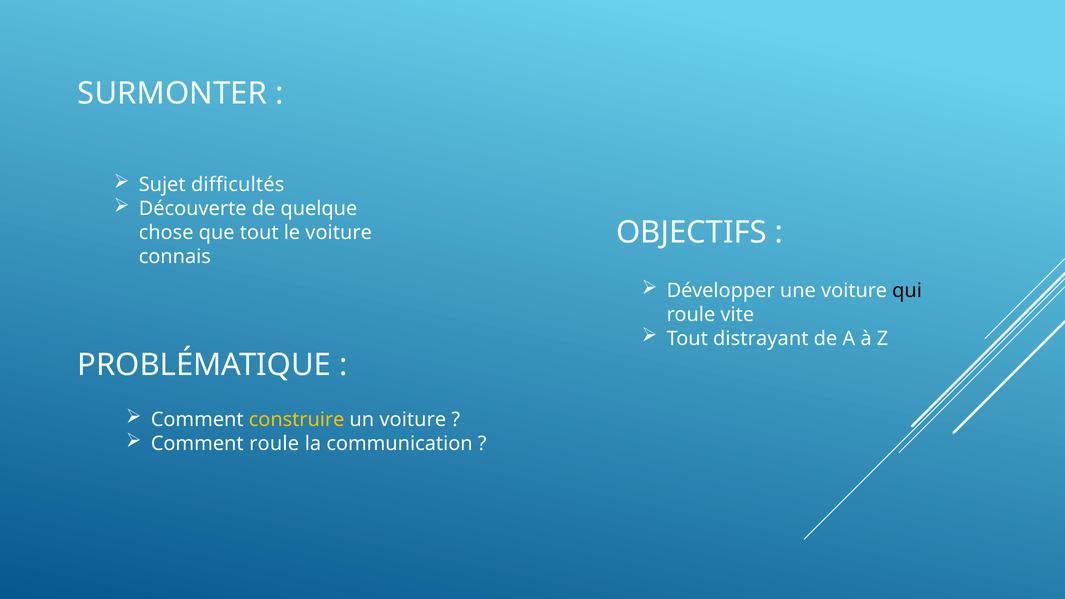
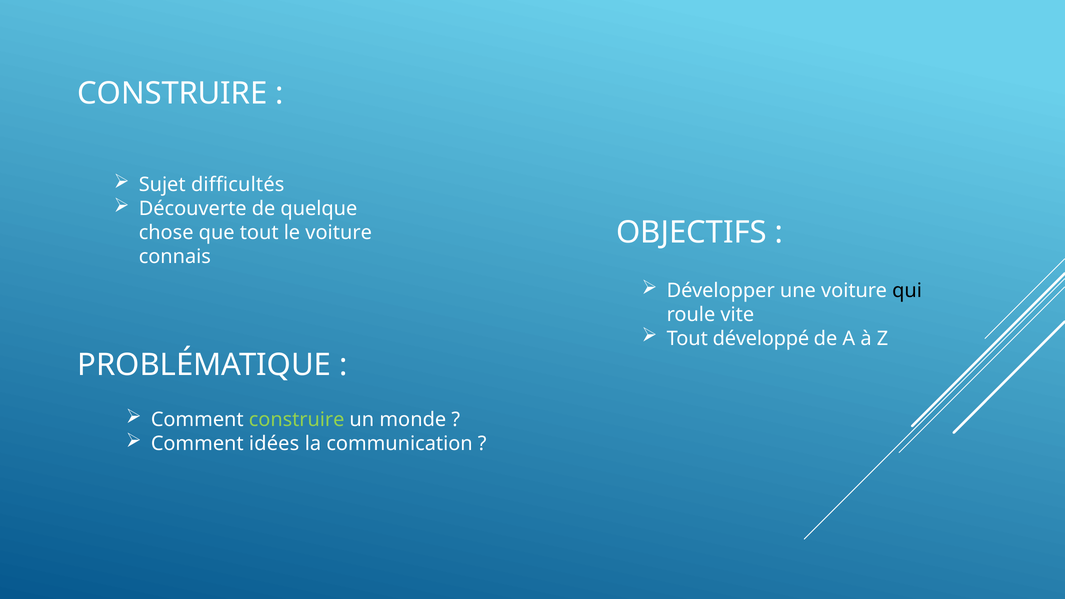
SURMONTER: SURMONTER -> CONSTRUIRE (172, 94)
distrayant: distrayant -> développé (761, 339)
construire colour: yellow -> light green (297, 420)
un voiture: voiture -> monde (413, 420)
Comment roule: roule -> idées (274, 444)
